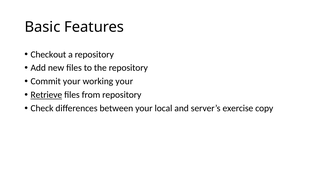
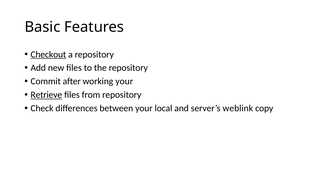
Checkout underline: none -> present (48, 54)
Commit your: your -> after (72, 81)
exercise: exercise -> weblink (238, 108)
